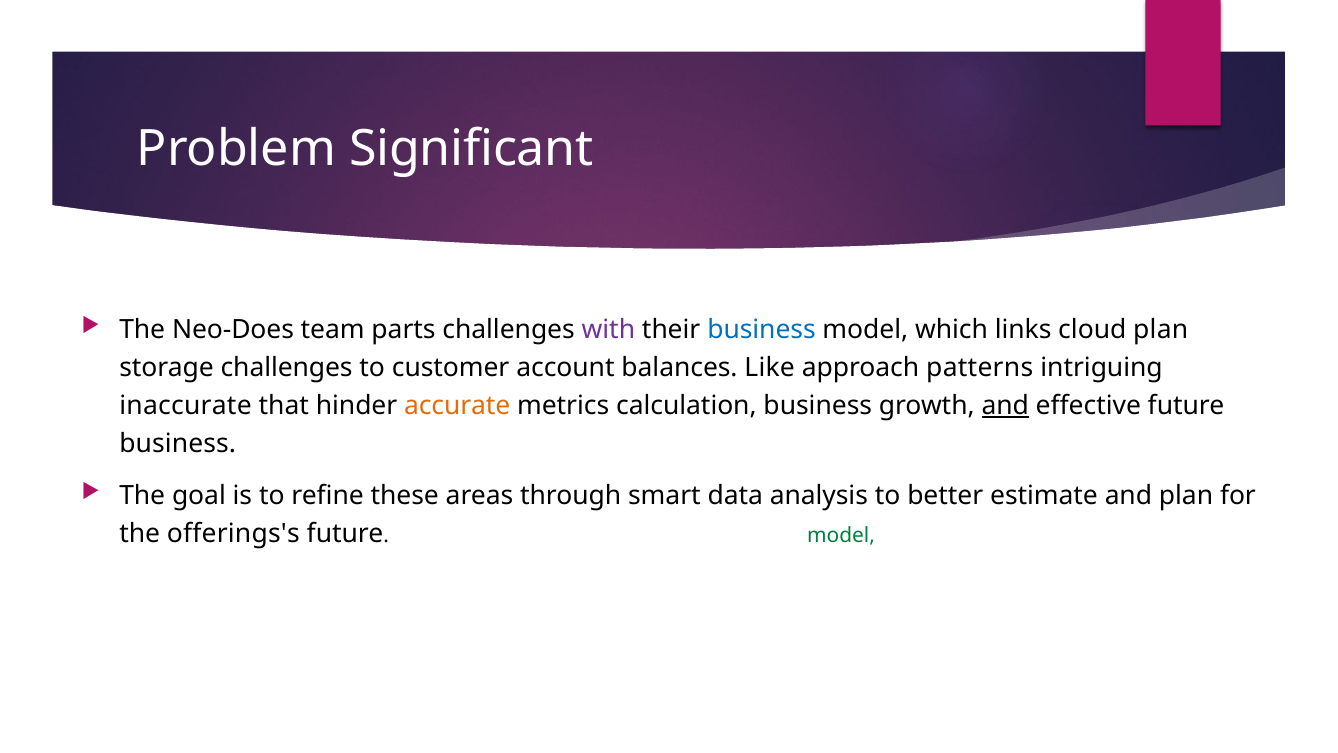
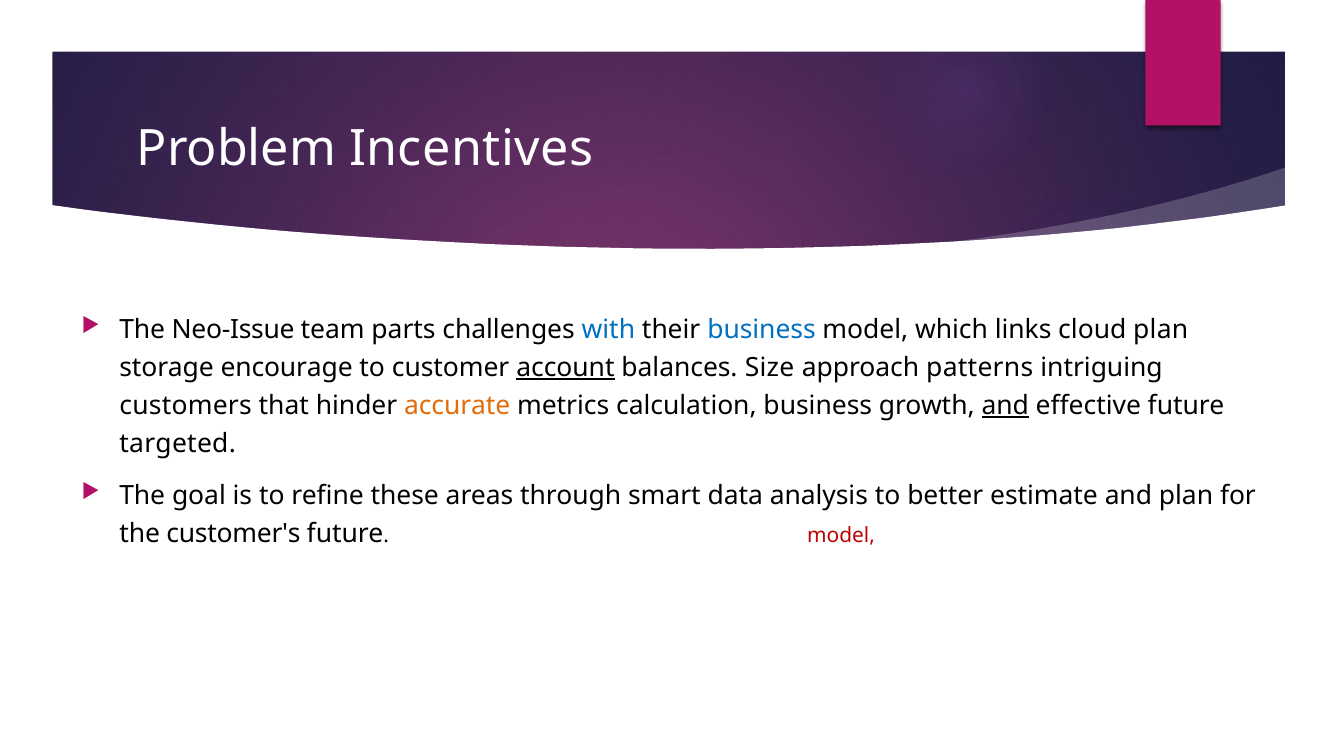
Significant: Significant -> Incentives (471, 149)
Neo-Does: Neo-Does -> Neo-Issue (233, 329)
with colour: purple -> blue (608, 329)
storage challenges: challenges -> encourage (287, 367)
account underline: none -> present (565, 367)
Like: Like -> Size (770, 367)
inaccurate: inaccurate -> customers (186, 405)
business: business -> targeted (178, 443)
offerings's: offerings's -> customer's (234, 534)
model colour: green -> red (841, 535)
